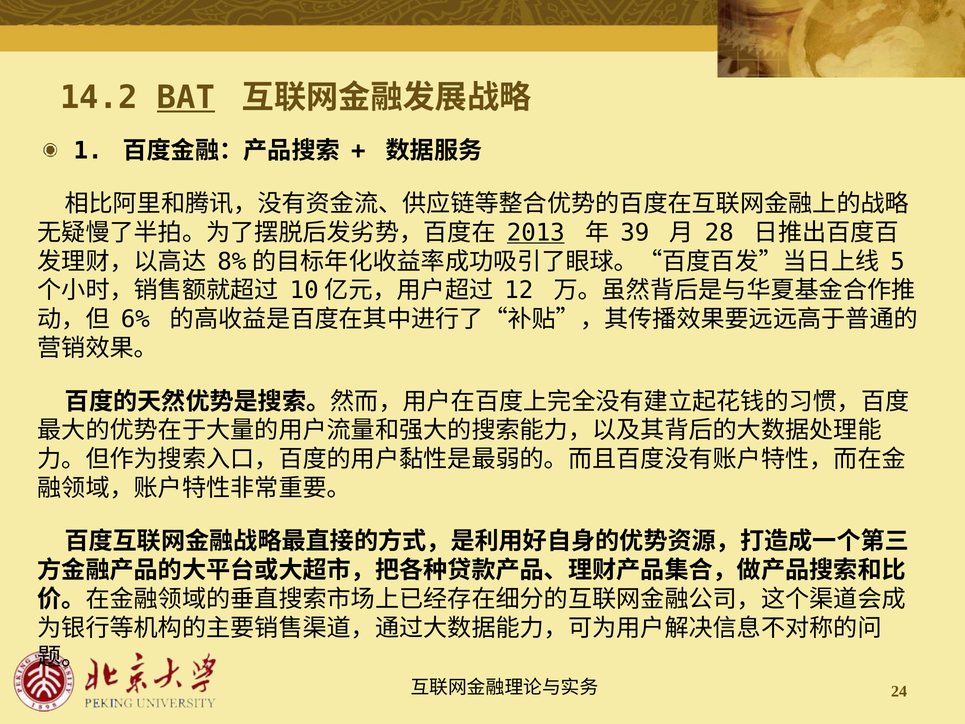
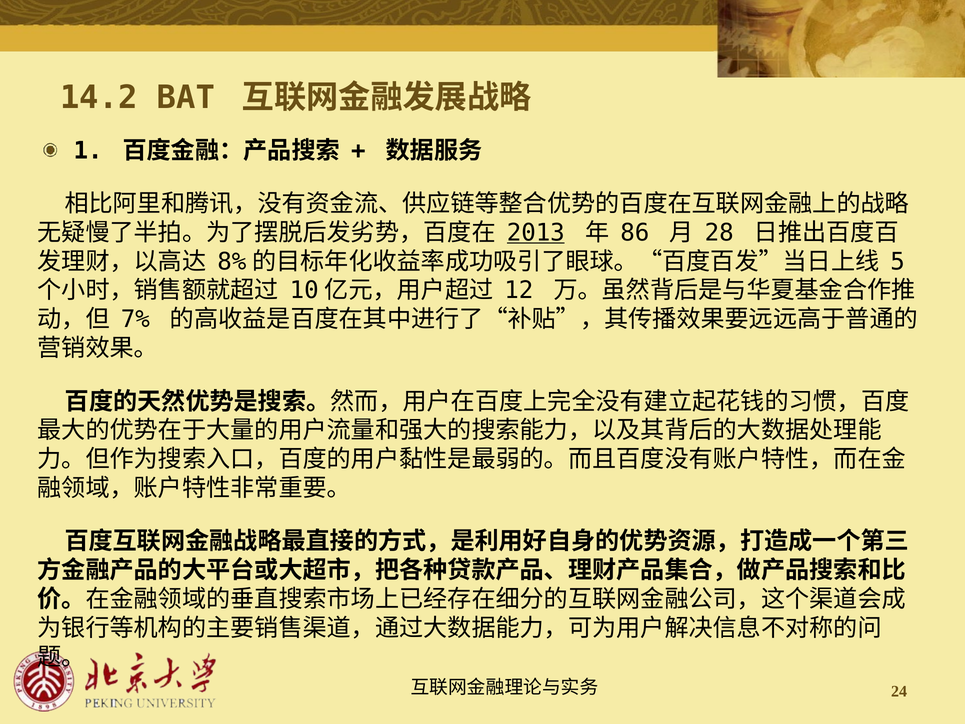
BAT underline: present -> none (186, 98)
39: 39 -> 86 (635, 233)
6%: 6% -> 7% (135, 319)
